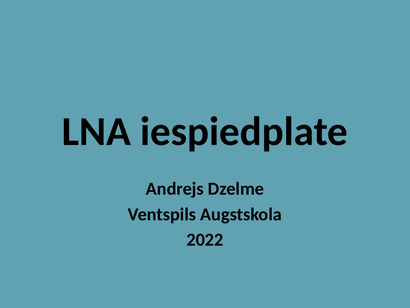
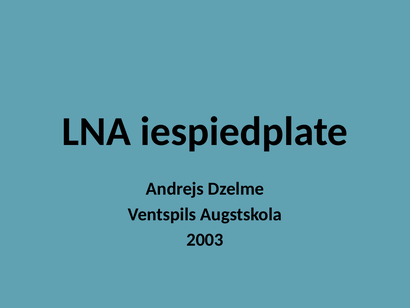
2022: 2022 -> 2003 (205, 240)
